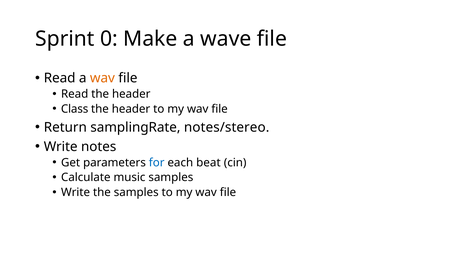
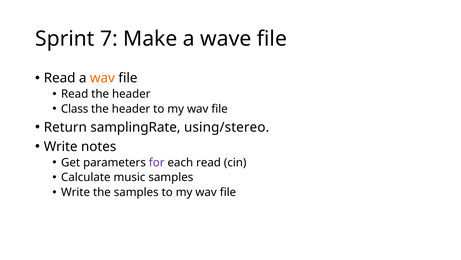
0: 0 -> 7 (109, 39)
notes/stereo: notes/stereo -> using/stereo (227, 127)
for colour: blue -> purple (157, 162)
each beat: beat -> read (209, 162)
